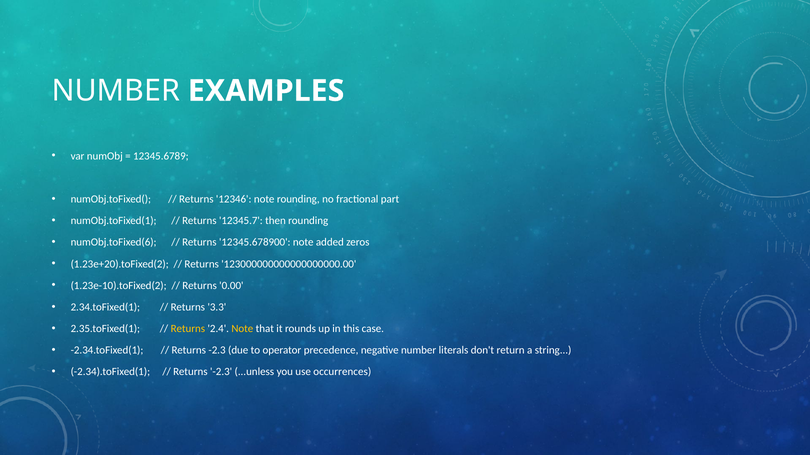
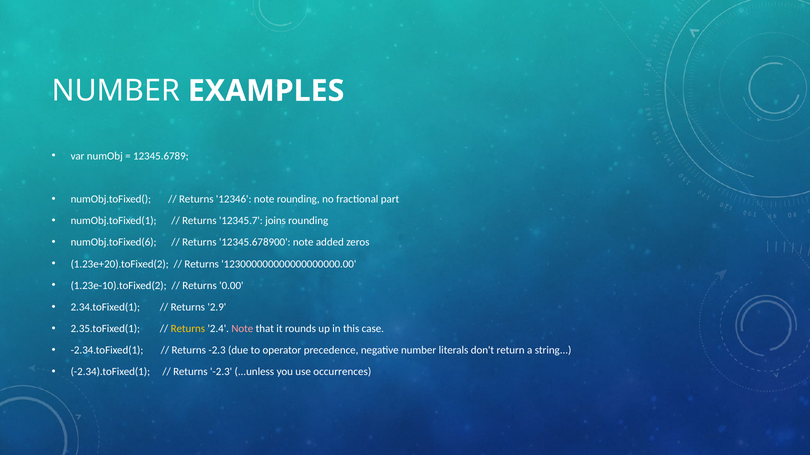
then: then -> joins (276, 221)
3.3: 3.3 -> 2.9 (217, 308)
Note colour: yellow -> pink (242, 329)
